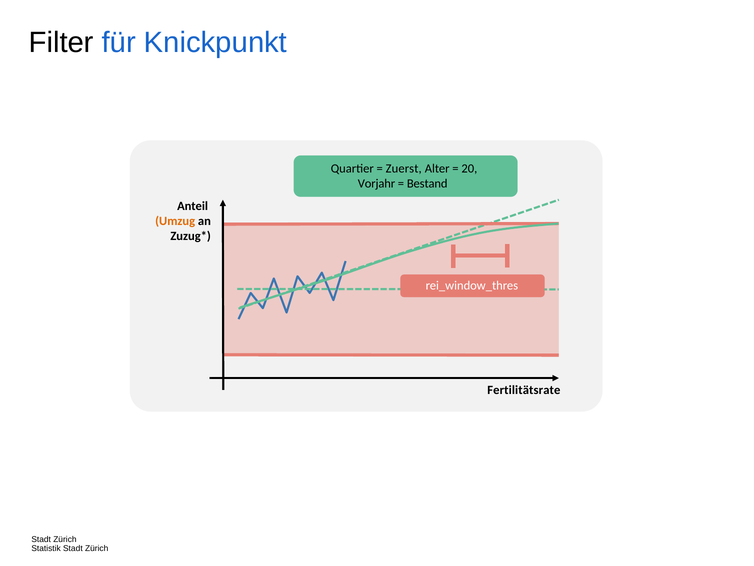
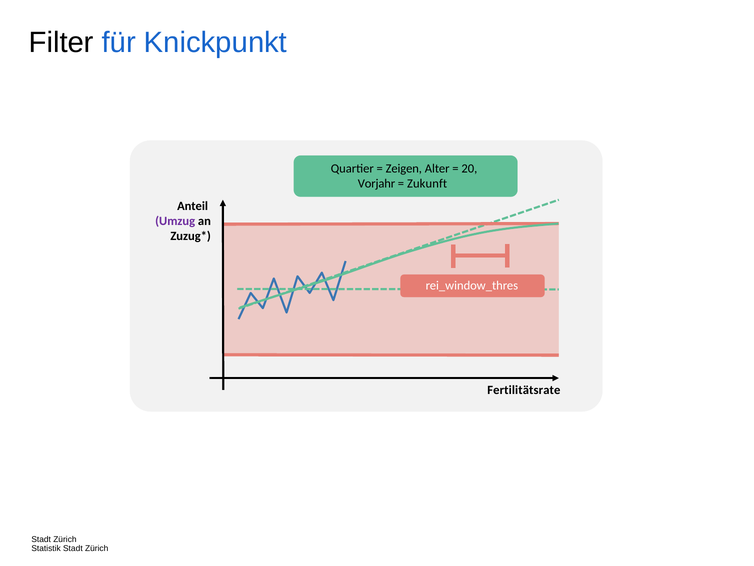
Zuerst: Zuerst -> Zeigen (404, 168)
Bestand: Bestand -> Zukunft (427, 184)
Umzug colour: orange -> purple (175, 221)
